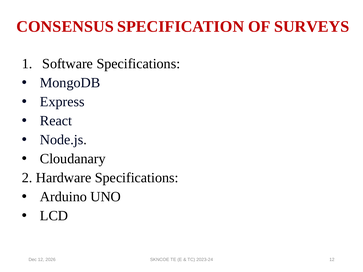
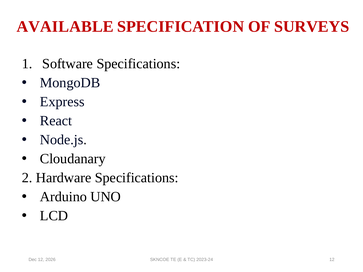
CONSENSUS: CONSENSUS -> AVAILABLE (65, 27)
